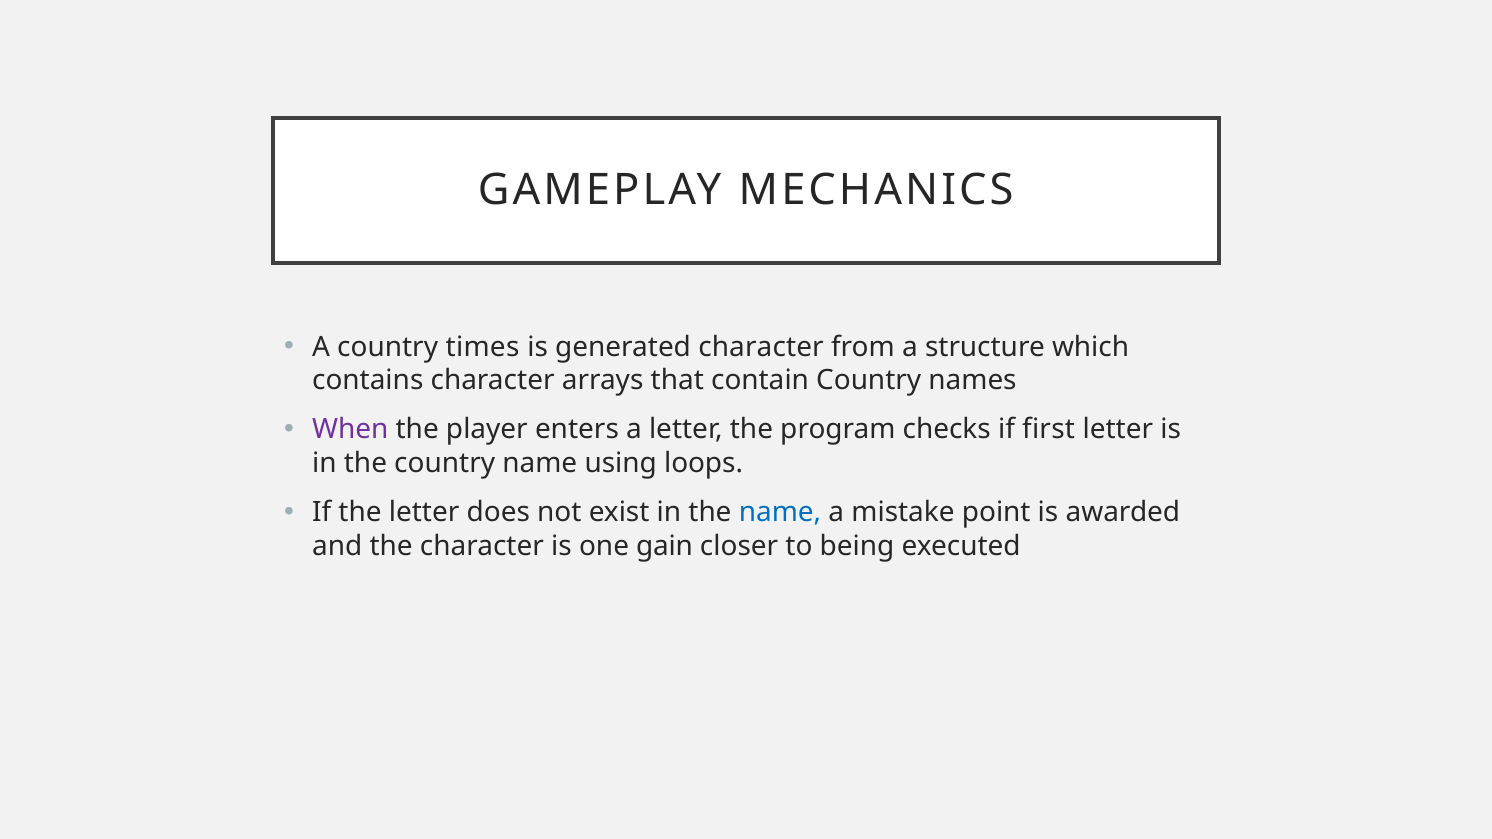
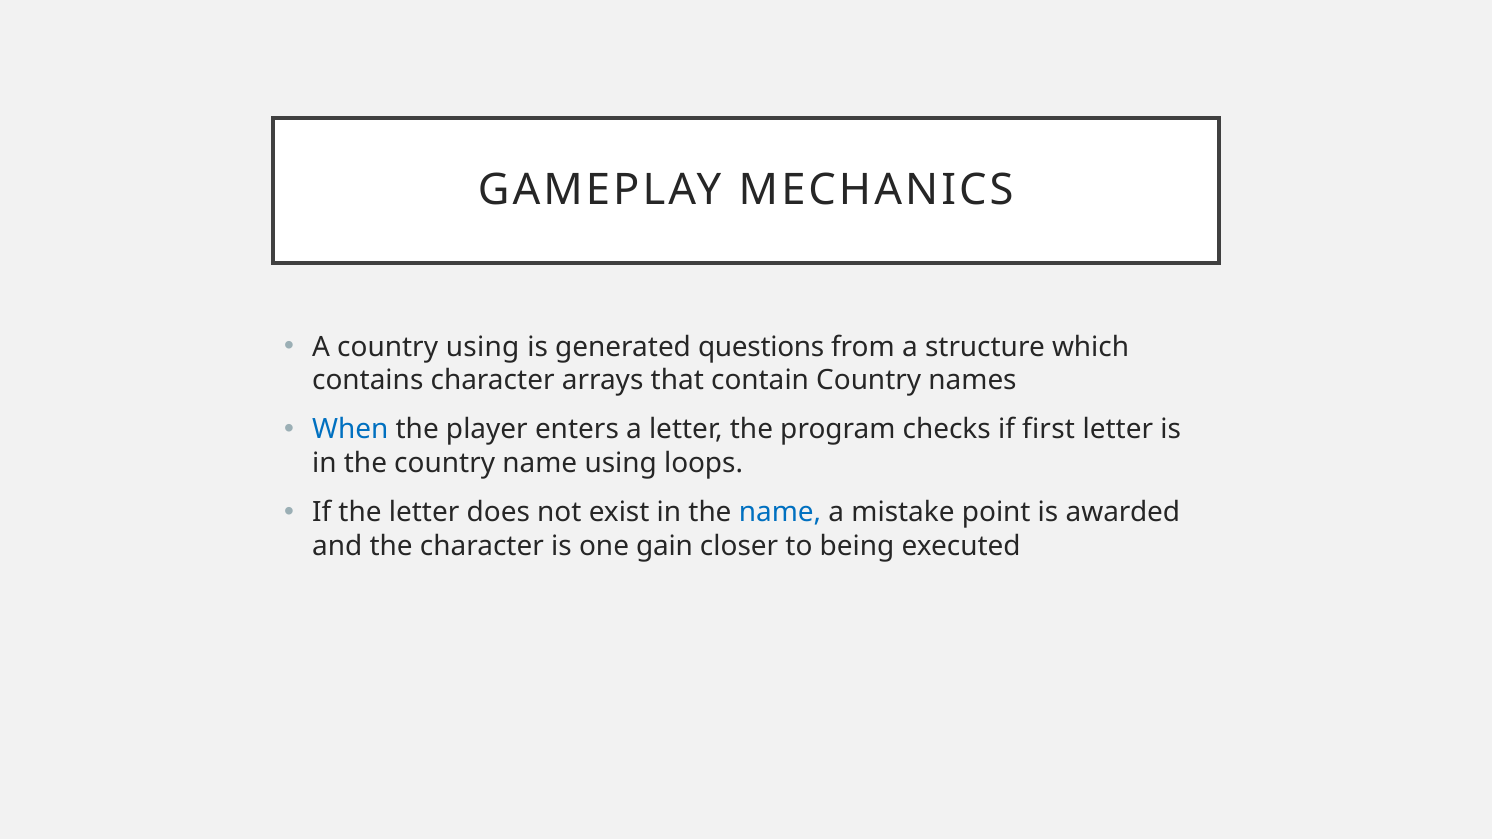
country times: times -> using (483, 347)
generated character: character -> questions (761, 347)
When colour: purple -> blue (350, 430)
